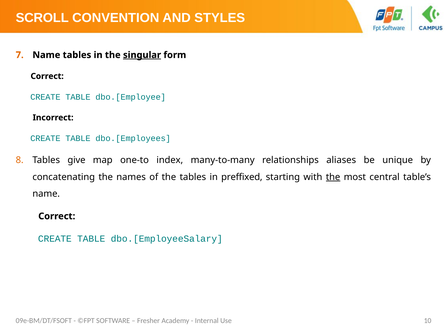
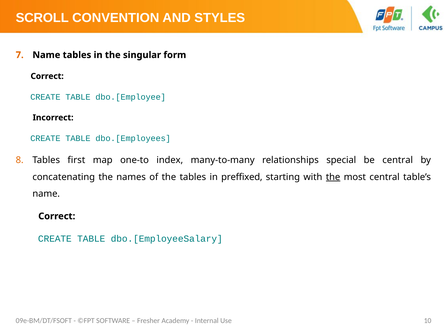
singular underline: present -> none (142, 55)
give: give -> first (76, 160)
aliases: aliases -> special (341, 160)
be unique: unique -> central (398, 160)
